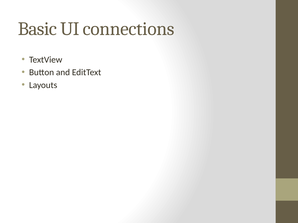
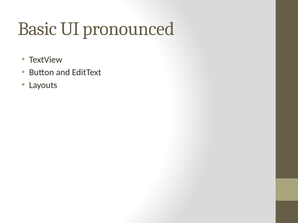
connections: connections -> pronounced (129, 29)
